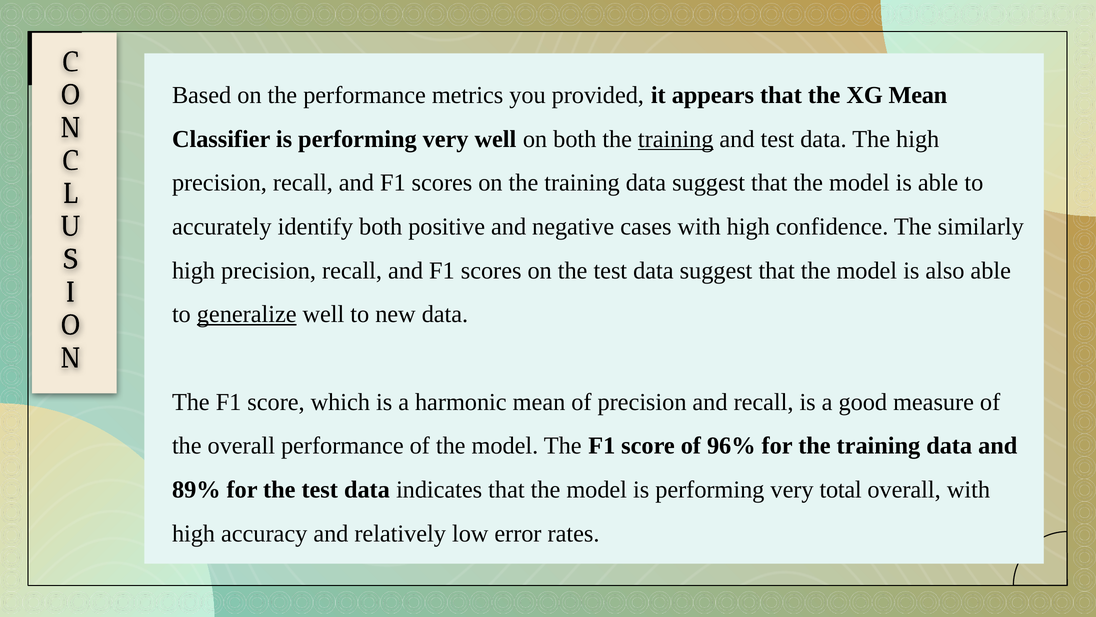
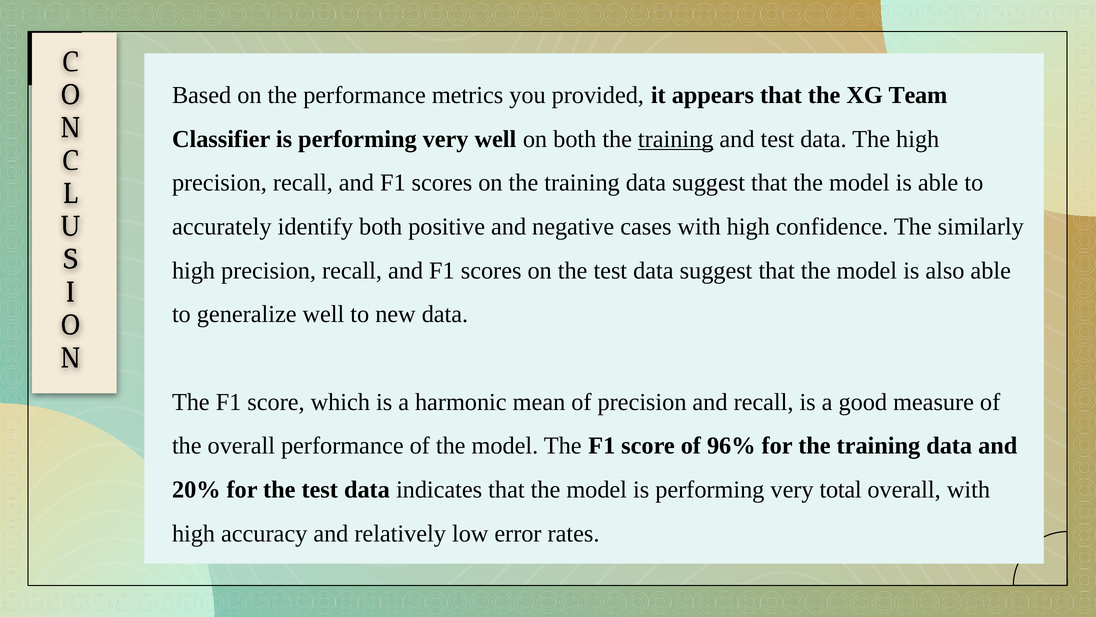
XG Mean: Mean -> Team (918, 95)
generalize underline: present -> none (247, 314)
89%: 89% -> 20% (196, 489)
